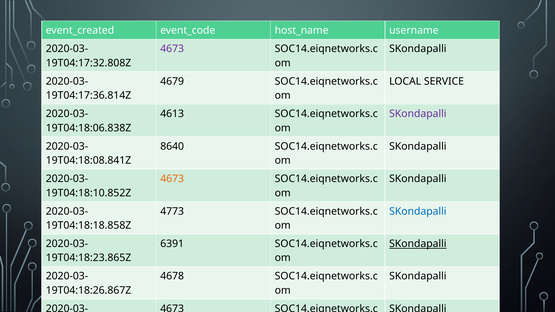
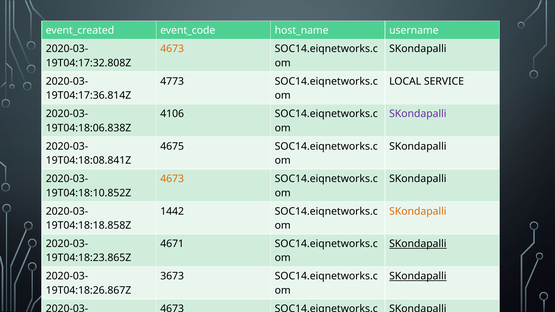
4673 colour: purple -> orange (172, 49)
4679: 4679 -> 4773 (172, 81)
4613: 4613 -> 4106 (172, 114)
8640: 8640 -> 4675 (172, 146)
4773: 4773 -> 1442 (172, 211)
SKondapalli colour: blue -> orange (418, 211)
6391: 6391 -> 4671 (172, 244)
4678: 4678 -> 3673 (172, 276)
SKondapalli underline: none -> present (418, 276)
